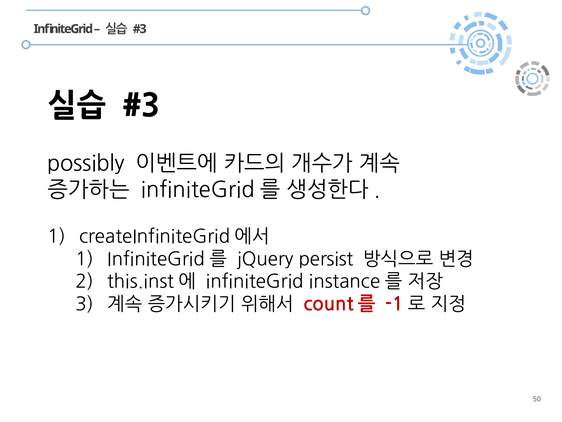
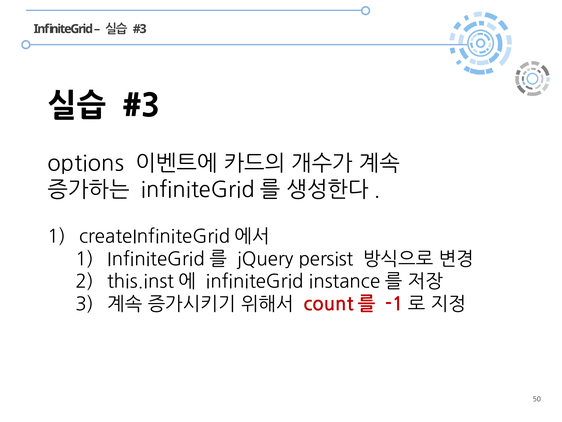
possibly: possibly -> options (86, 164)
